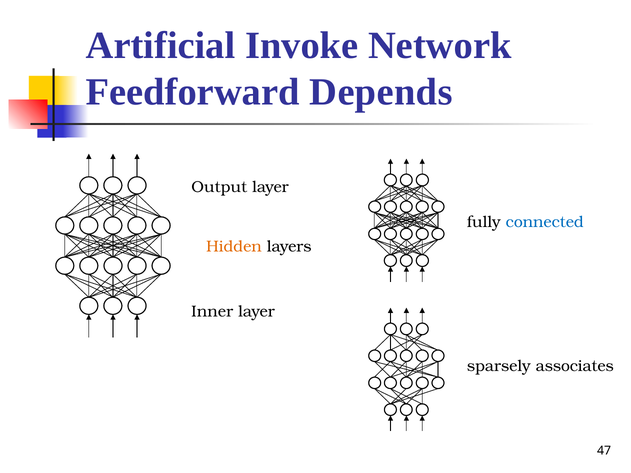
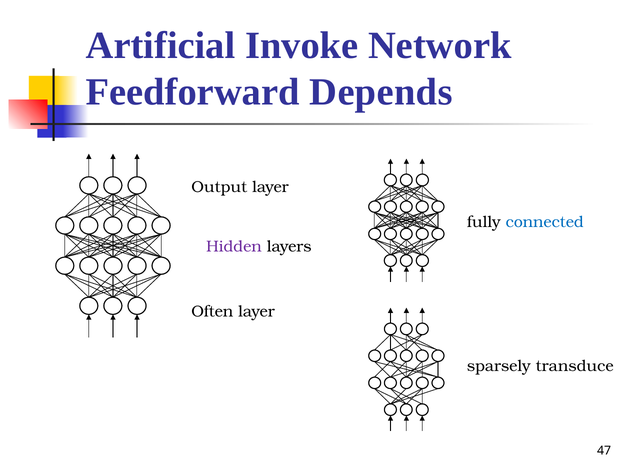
Hidden colour: orange -> purple (234, 247)
Inner: Inner -> Often (212, 312)
associates: associates -> transduce (575, 366)
